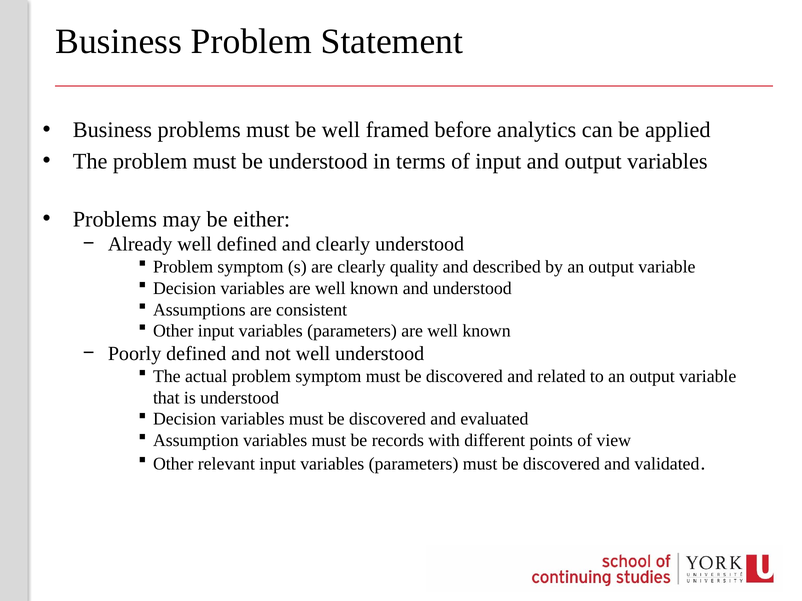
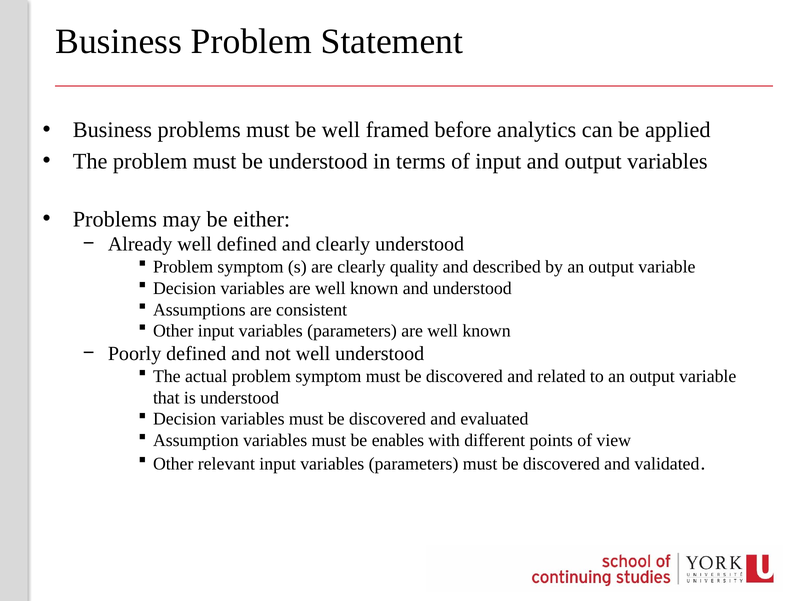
records: records -> enables (398, 441)
